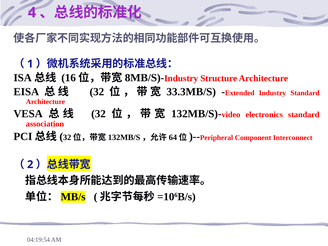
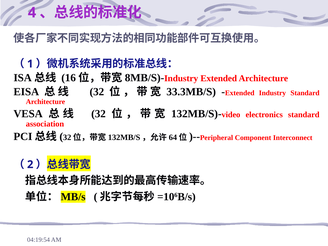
Industry Structure: Structure -> Extended (219, 78)
